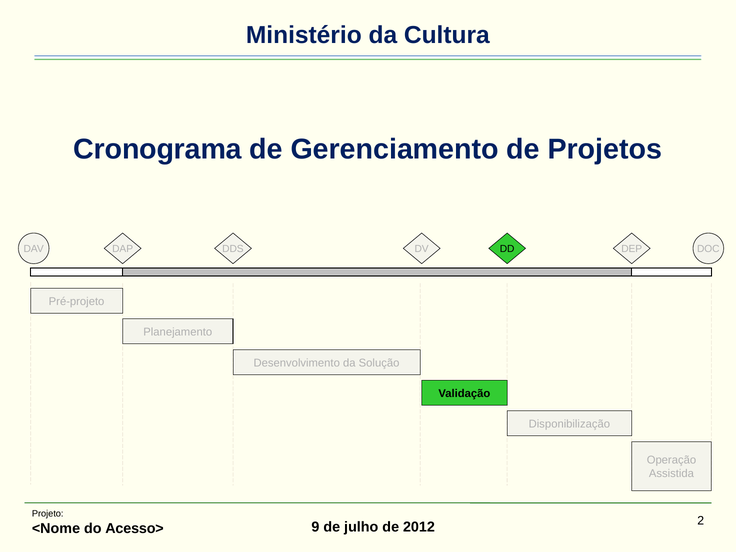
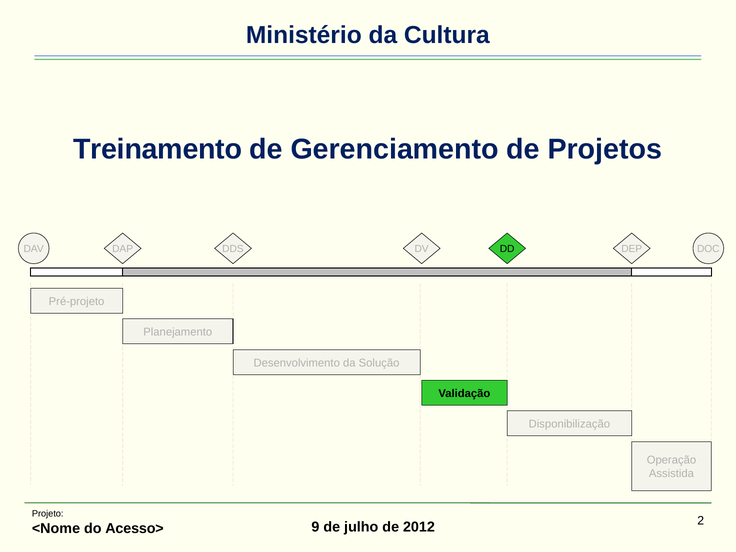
Cronograma: Cronograma -> Treinamento (158, 149)
